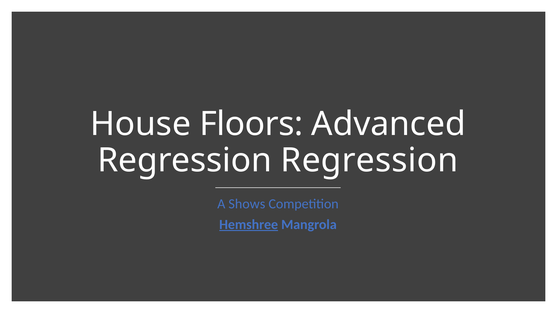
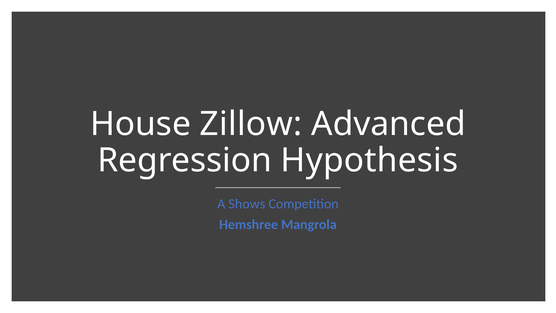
Floors: Floors -> Zillow (251, 124)
Regression Regression: Regression -> Hypothesis (369, 160)
Hemshree underline: present -> none (249, 224)
